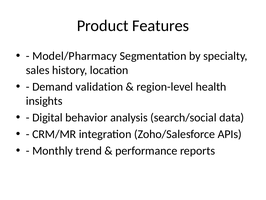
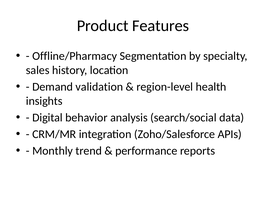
Model/Pharmacy: Model/Pharmacy -> Offline/Pharmacy (75, 56)
